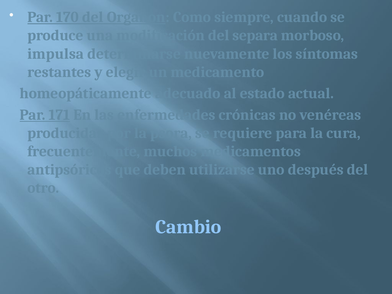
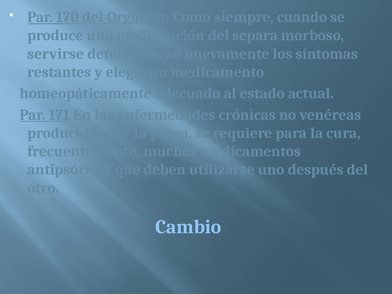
impulsa: impulsa -> servirse (56, 54)
